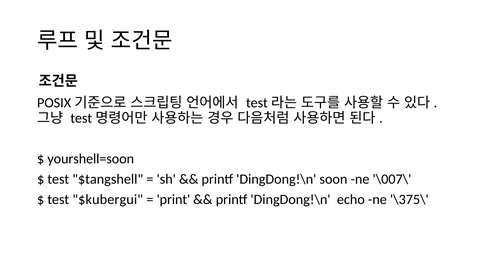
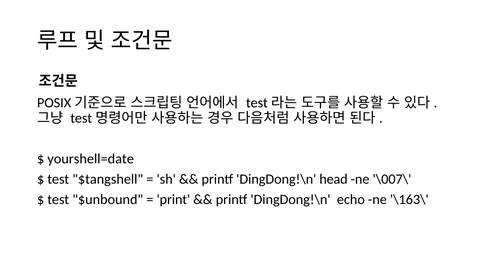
yourshell=soon: yourshell=soon -> yourshell=date (91, 159)
soon: soon -> head (334, 179)
$kubergui: $kubergui -> $unbound (108, 200)
\375\: \375\ -> \163\ (409, 200)
